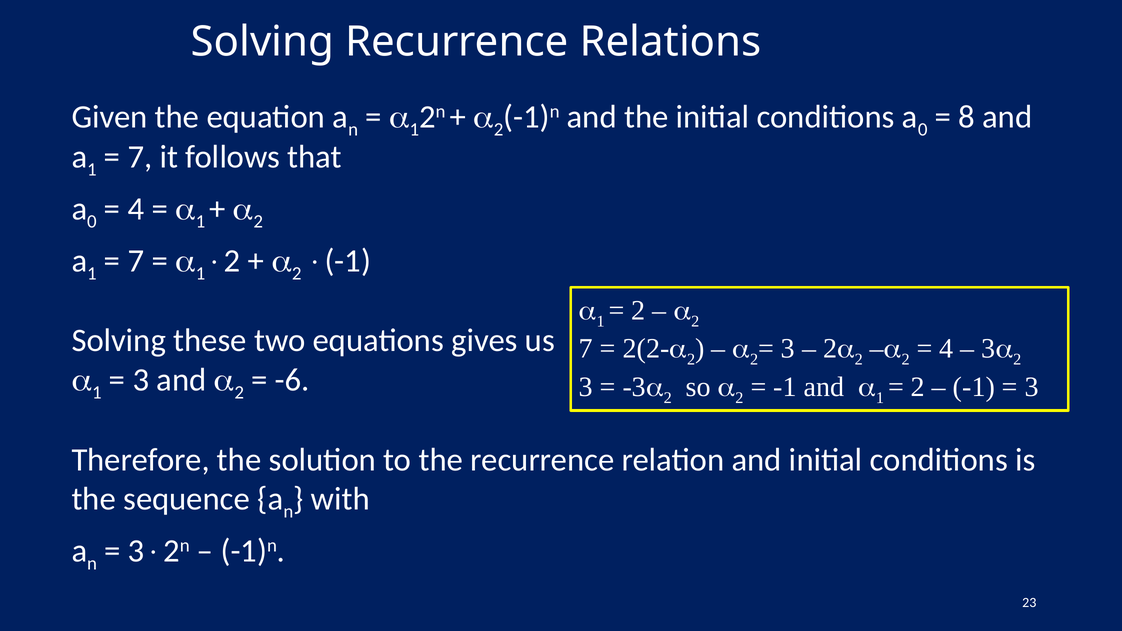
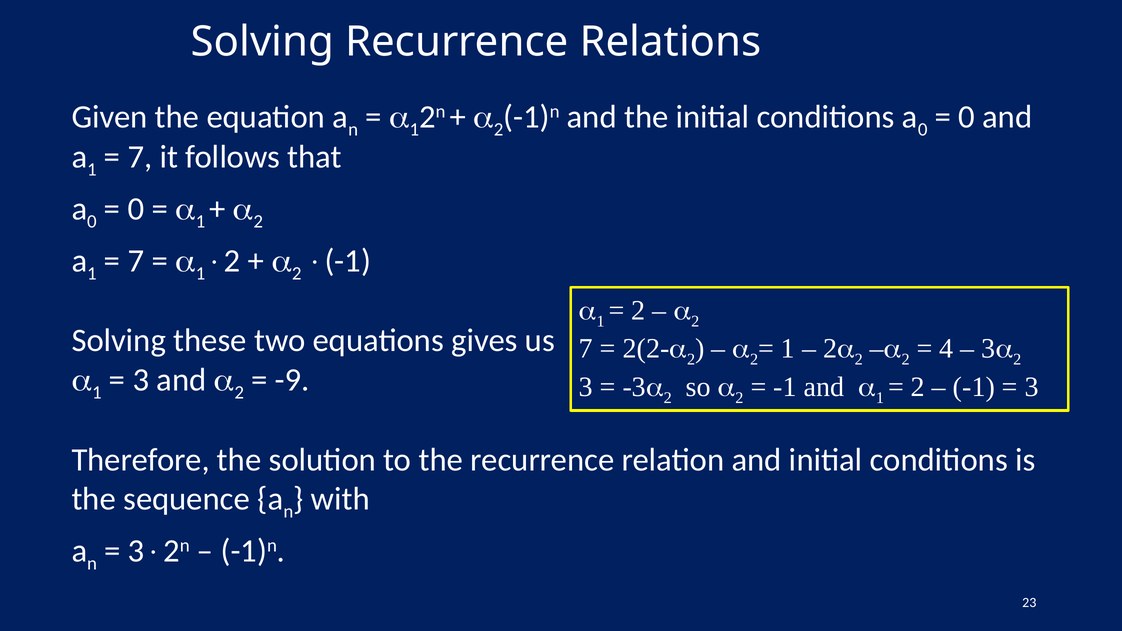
8: 8 -> 0 (967, 117)
4: 4 -> 0 (136, 209)
3: 3 -> 1 (788, 349)
-6: -6 -> -9 (292, 380)
